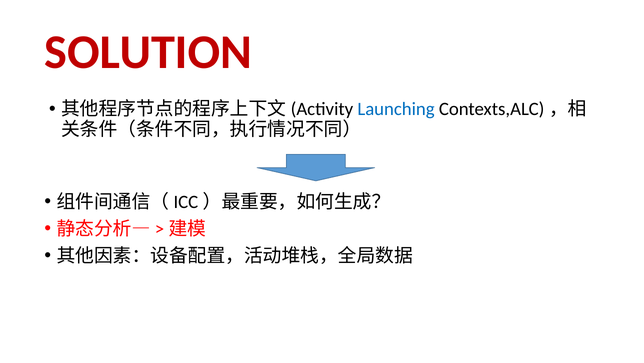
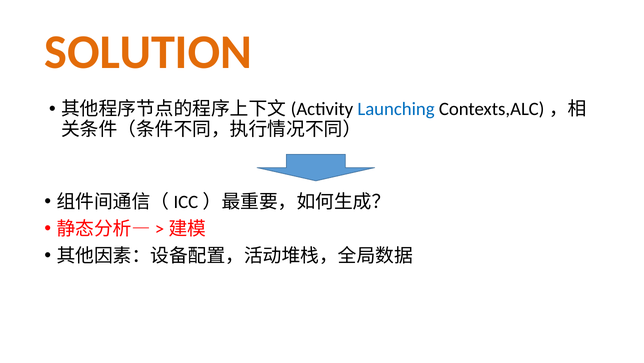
SOLUTION colour: red -> orange (148, 52)
